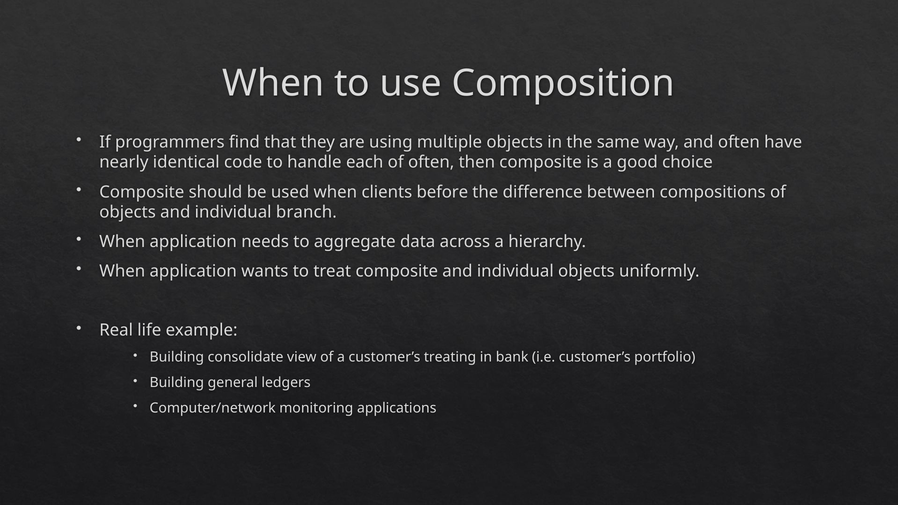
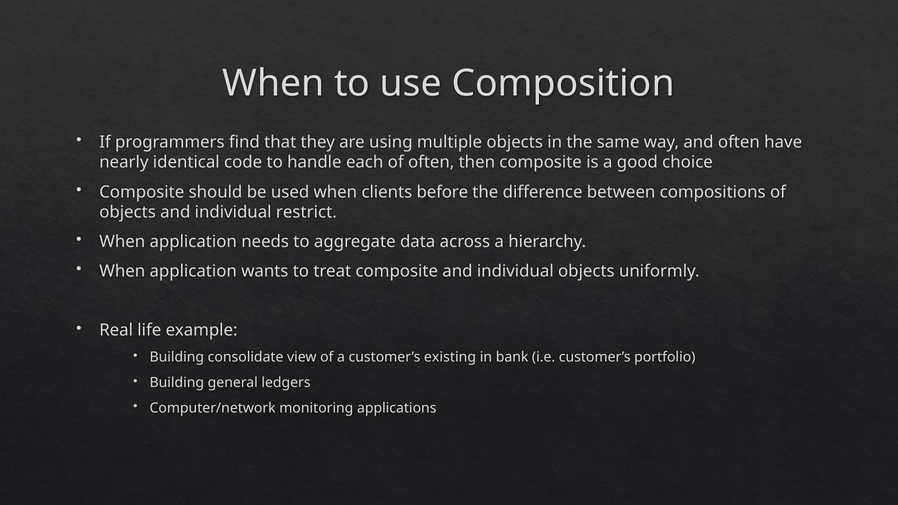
branch: branch -> restrict (306, 212)
treating: treating -> existing (450, 357)
